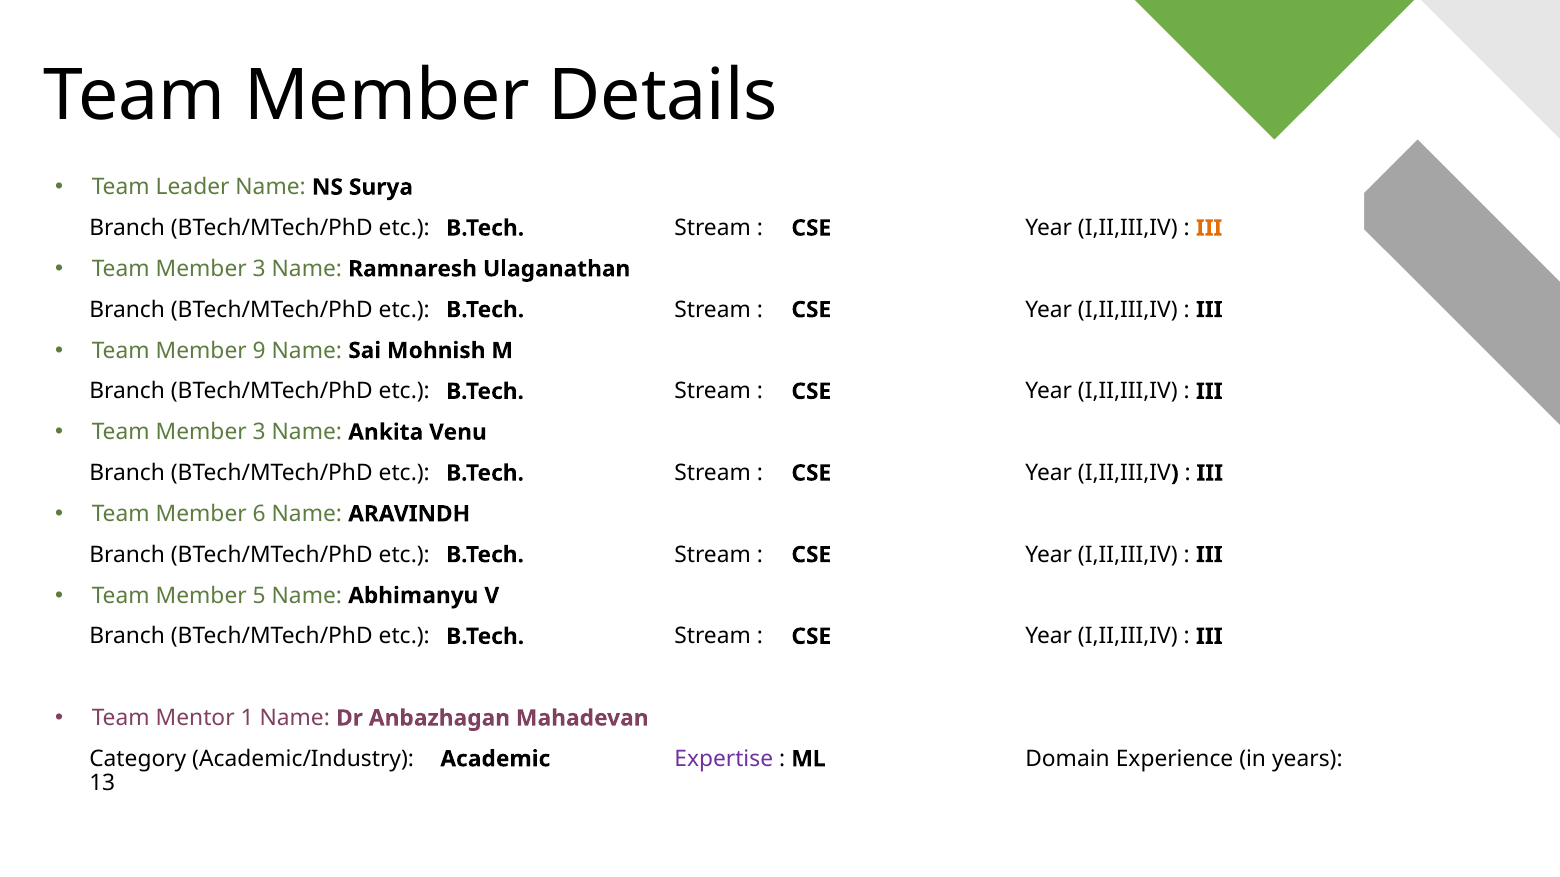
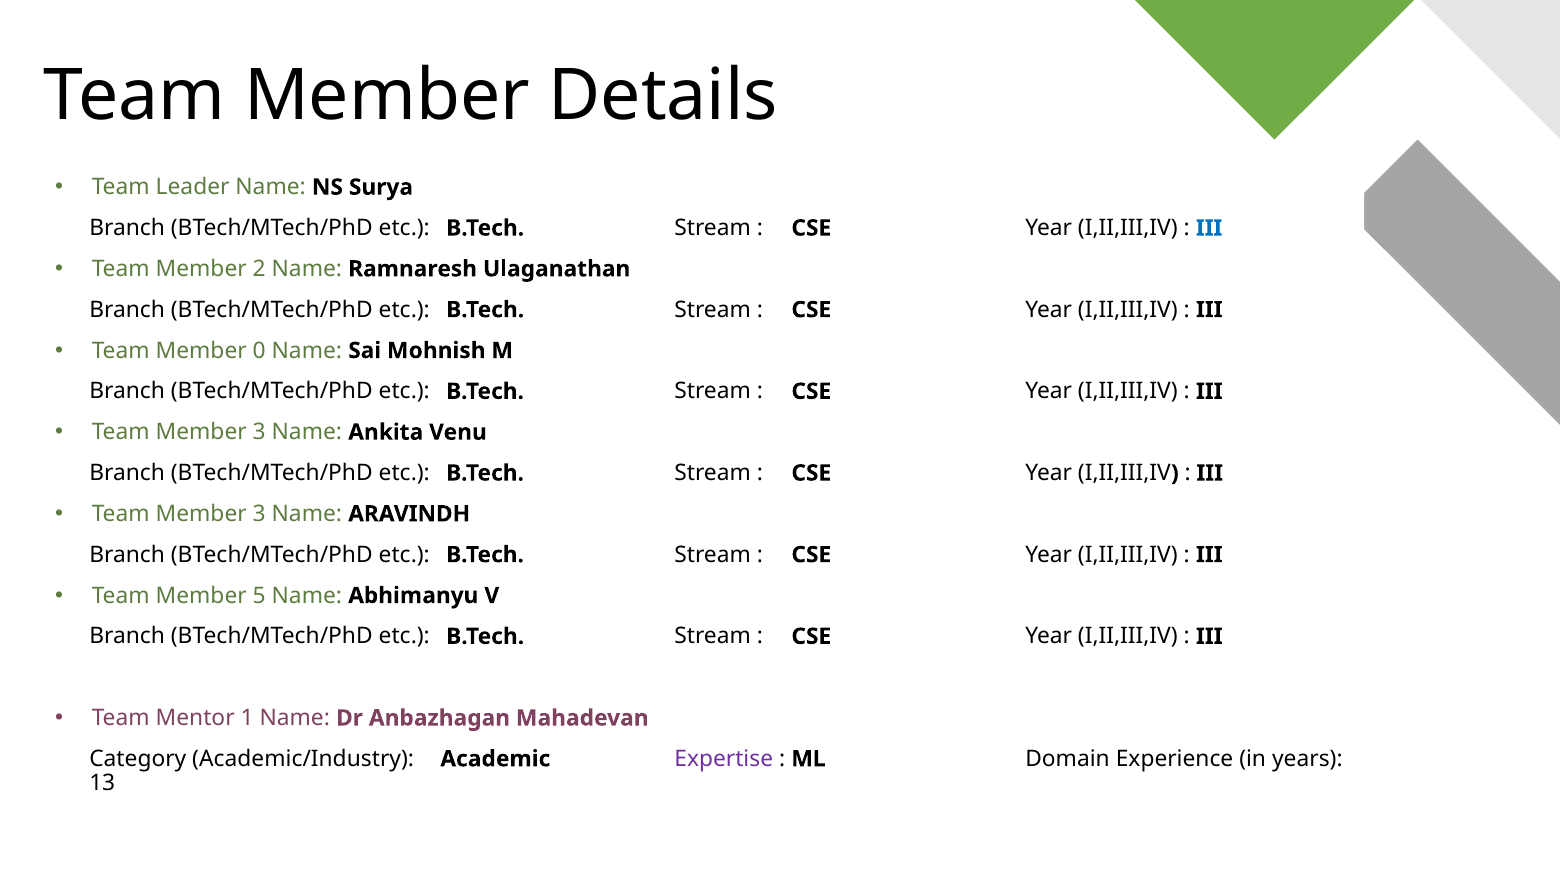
III colour: orange -> blue (1209, 228)
3: 3 -> 2 (259, 269)
9: 9 -> 0 (259, 351)
6: 6 -> 3 (259, 514)
